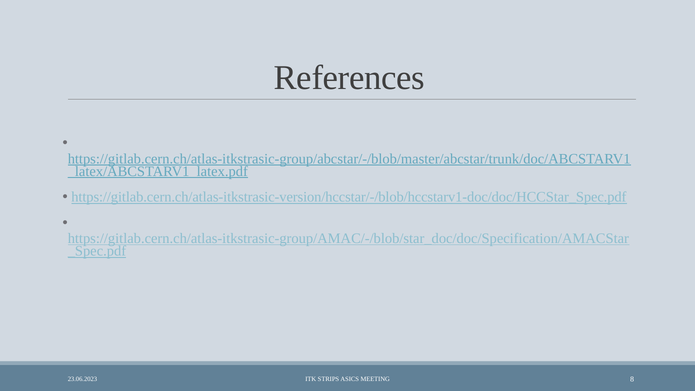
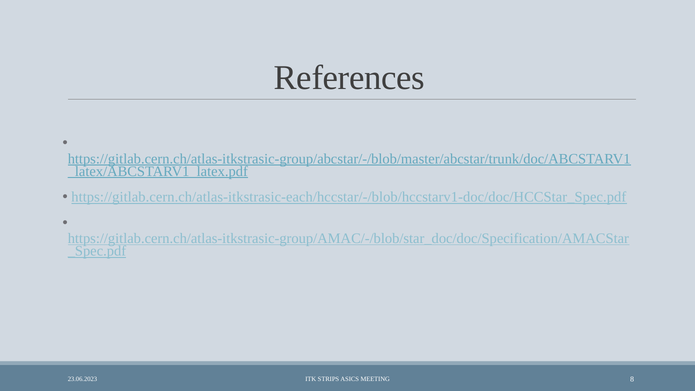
https://gitlab.cern.ch/atlas-itkstrasic-version/hccstar/-/blob/hccstarv1-doc/doc/HCCStar_Spec.pdf: https://gitlab.cern.ch/atlas-itkstrasic-version/hccstar/-/blob/hccstarv1-doc/doc/HCCStar_Spec.pdf -> https://gitlab.cern.ch/atlas-itkstrasic-each/hccstar/-/blob/hccstarv1-doc/doc/HCCStar_Spec.pdf (349, 197)
